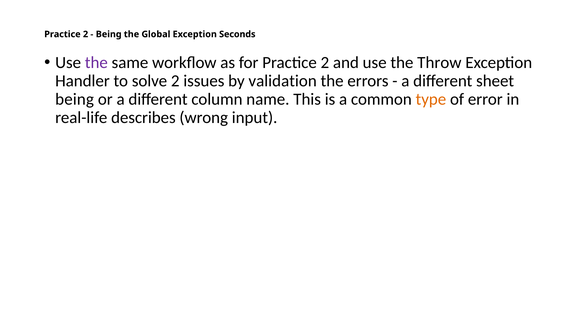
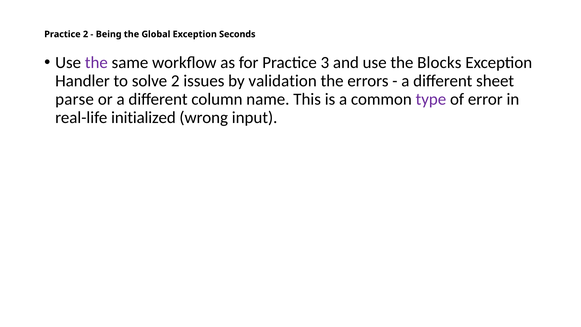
for Practice 2: 2 -> 3 (325, 63)
Throw: Throw -> Blocks (439, 63)
being: being -> parse (75, 99)
type colour: orange -> purple (431, 99)
describes: describes -> initialized (143, 118)
